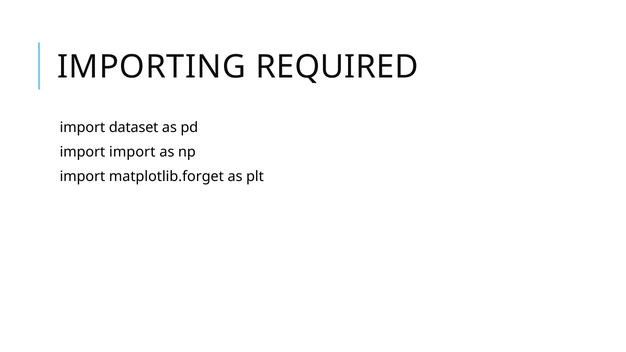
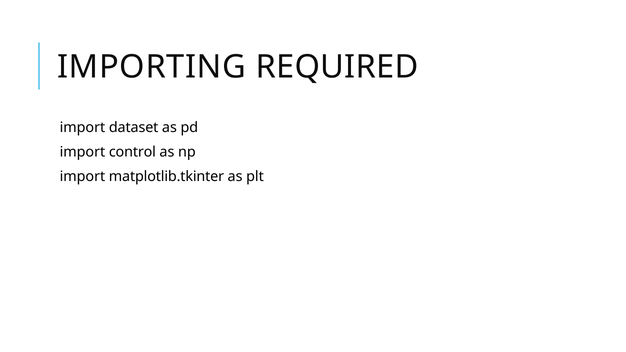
import import: import -> control (132, 152)
matplotlib.forget: matplotlib.forget -> matplotlib.tkinter (166, 177)
